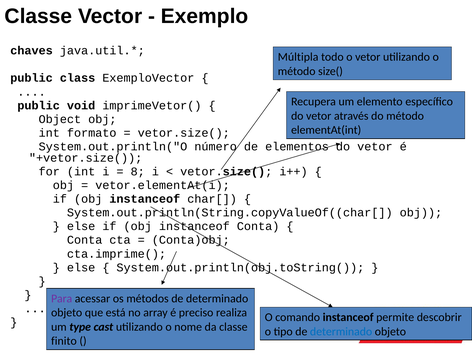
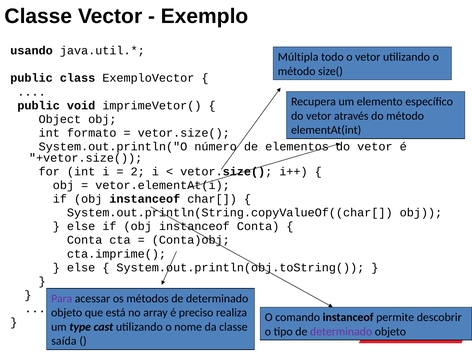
chaves: chaves -> usando (32, 51)
8: 8 -> 2 (138, 172)
determinado colour: blue -> purple (341, 332)
finito: finito -> saída (64, 341)
